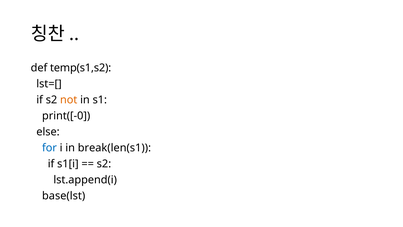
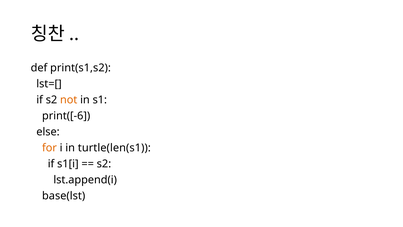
temp(s1,s2: temp(s1,s2 -> print(s1,s2 (81, 68)
print([-0: print([-0 -> print([-6 (66, 116)
for colour: blue -> orange (49, 148)
break(len(s1: break(len(s1 -> turtle(len(s1 (114, 148)
